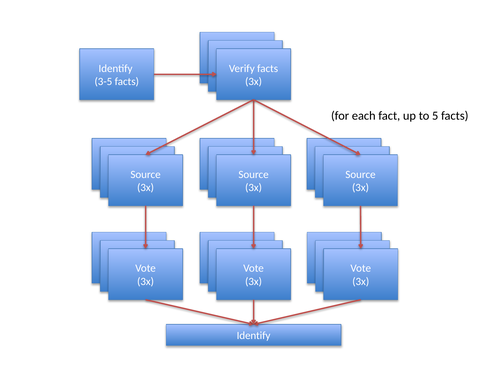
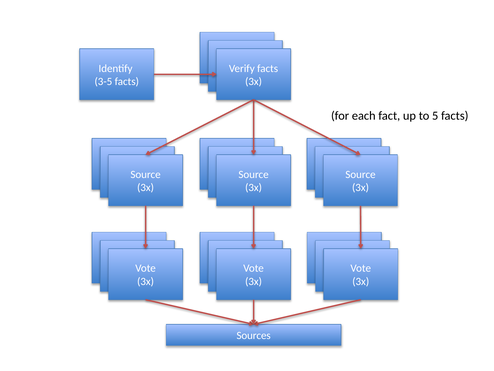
Identify: Identify -> Sources (254, 335)
